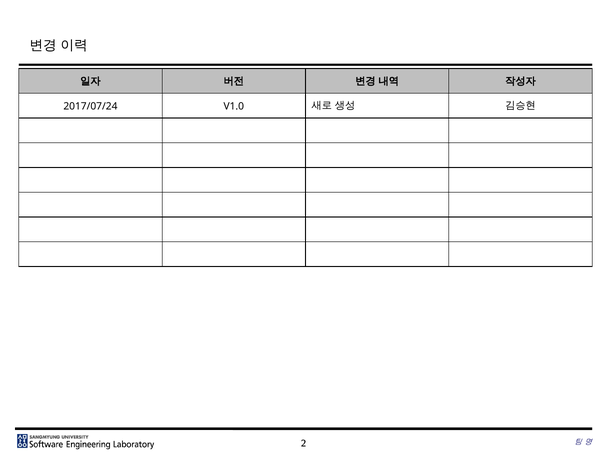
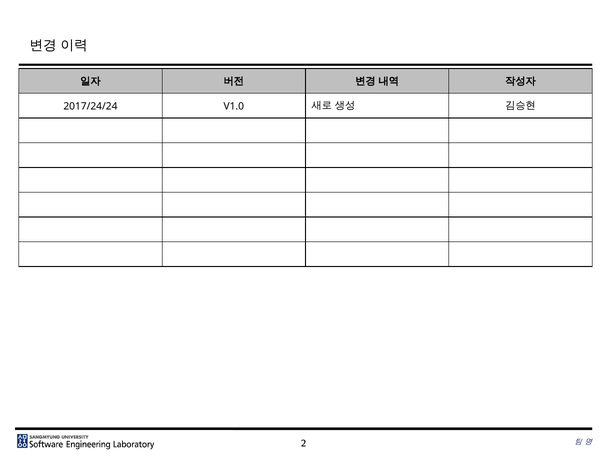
2017/07/24: 2017/07/24 -> 2017/24/24 (90, 106)
